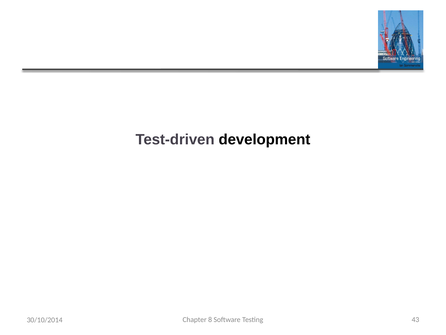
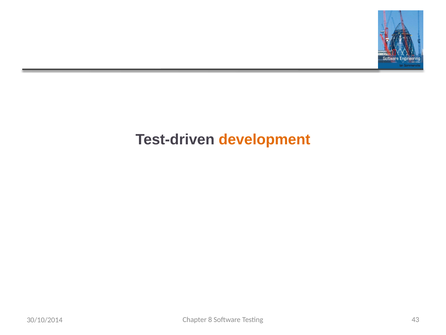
development colour: black -> orange (264, 139)
